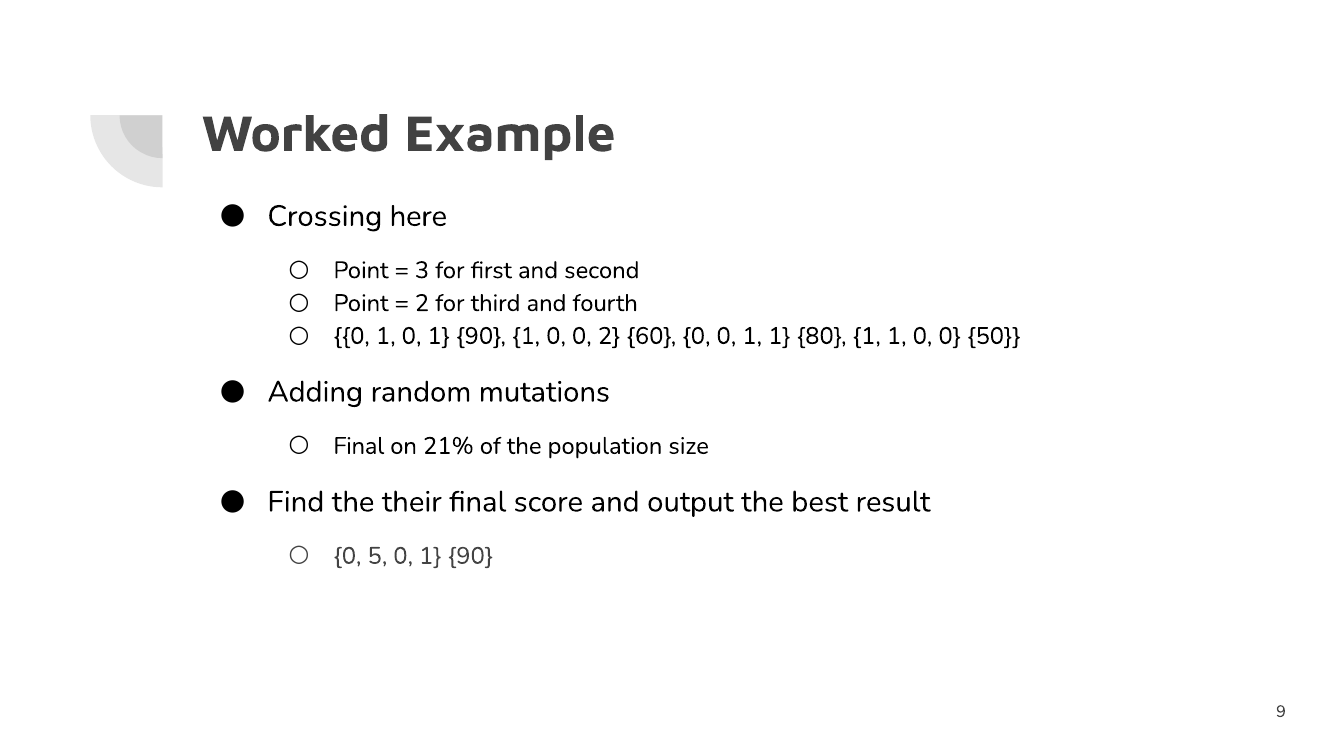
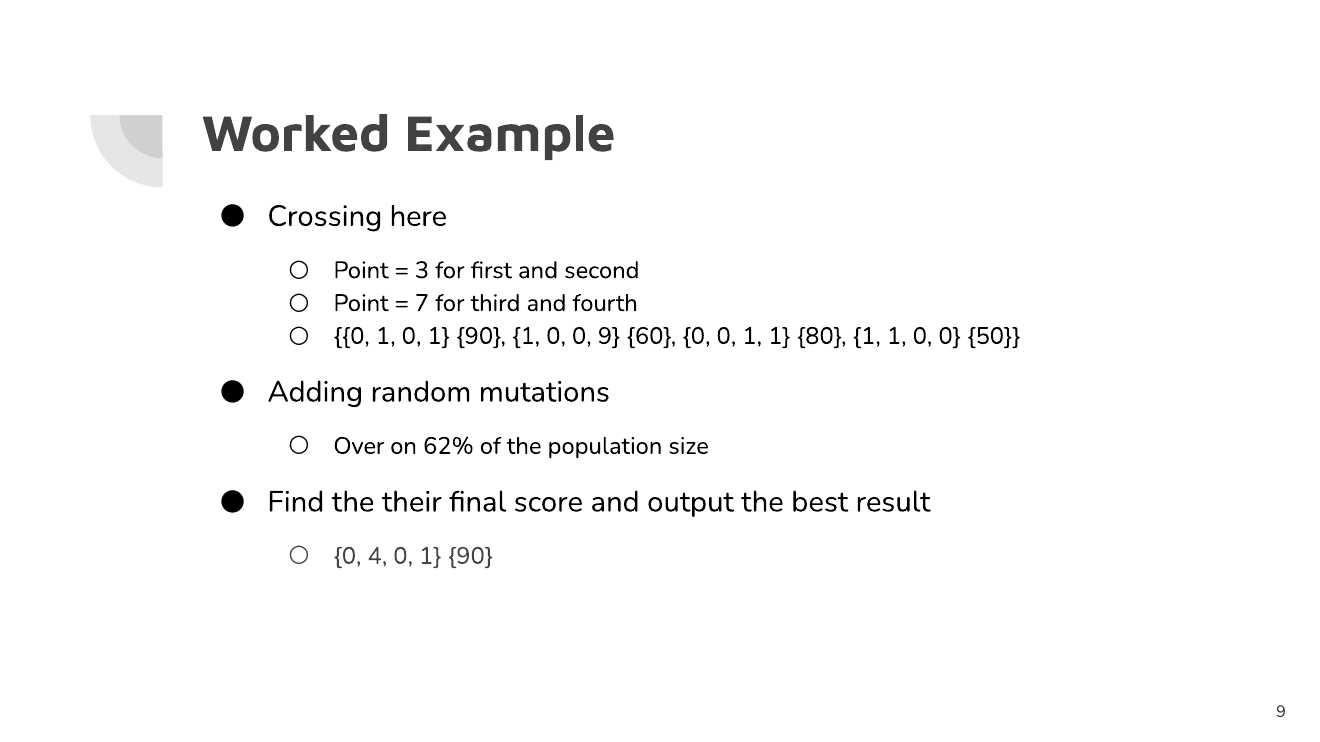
2: 2 -> 7 (422, 303)
0 2: 2 -> 9 (609, 336)
Final: Final -> Over (359, 446)
21%: 21% -> 62% (448, 446)
5: 5 -> 4 (377, 556)
